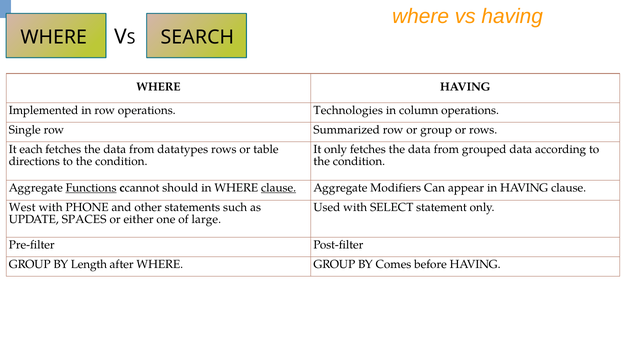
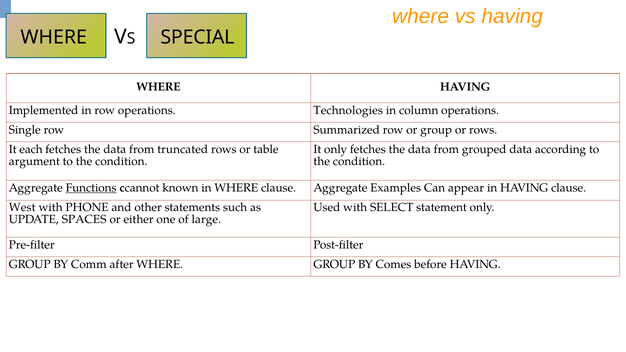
SEARCH: SEARCH -> SPECIAL (197, 37)
datatypes: datatypes -> truncated (183, 149)
directions: directions -> argument (34, 161)
should: should -> known (180, 188)
clause underline: present -> none (279, 188)
Modifiers: Modifiers -> Examples (396, 188)
Length: Length -> Comm (89, 264)
